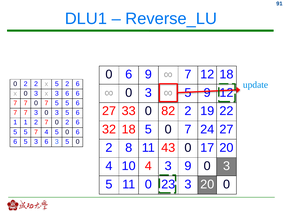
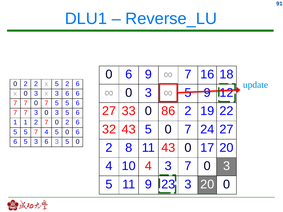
7 12: 12 -> 16 (207, 74)
82: 82 -> 86 (168, 111)
32 18: 18 -> 43 (129, 129)
3 9: 9 -> 7 (188, 166)
11 0: 0 -> 9 (148, 185)
